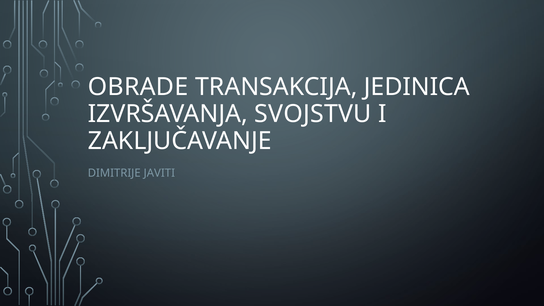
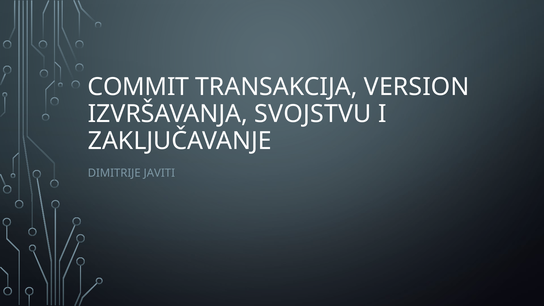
OBRADE: OBRADE -> COMMIT (138, 87)
JEDINICA: JEDINICA -> VERSION (417, 87)
